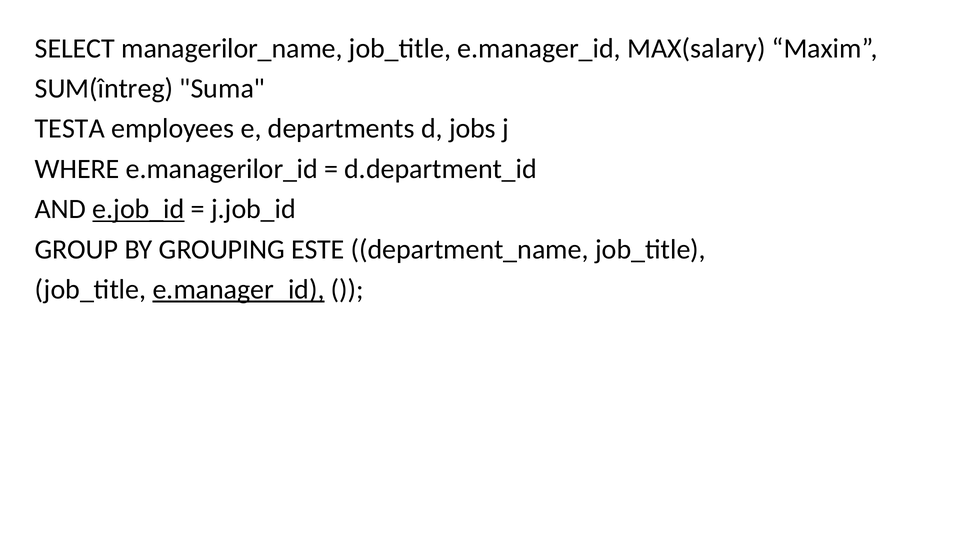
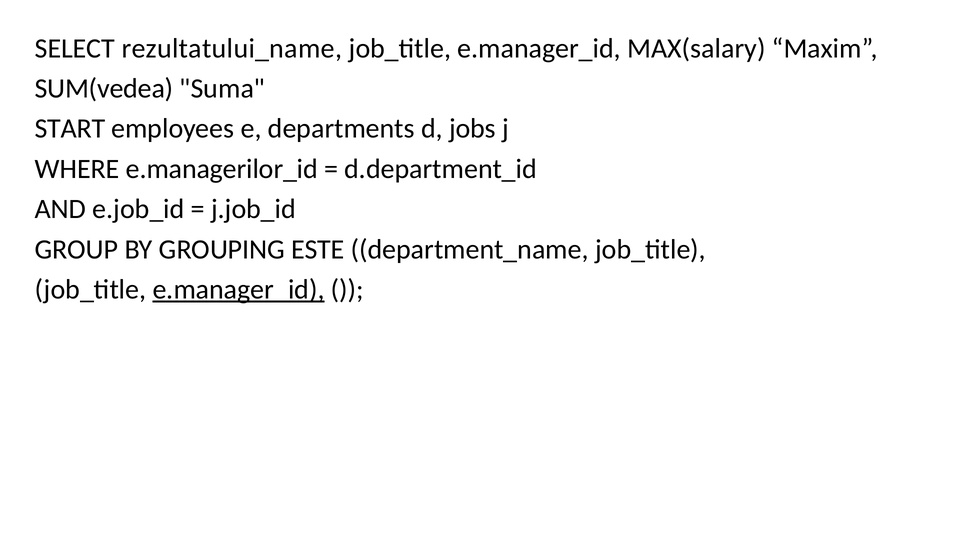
managerilor_name: managerilor_name -> rezultatului_name (232, 48)
SUM(întreg: SUM(întreg -> SUM(vedea (104, 89)
TESTA: TESTA -> START (70, 129)
e.job_id underline: present -> none (139, 209)
